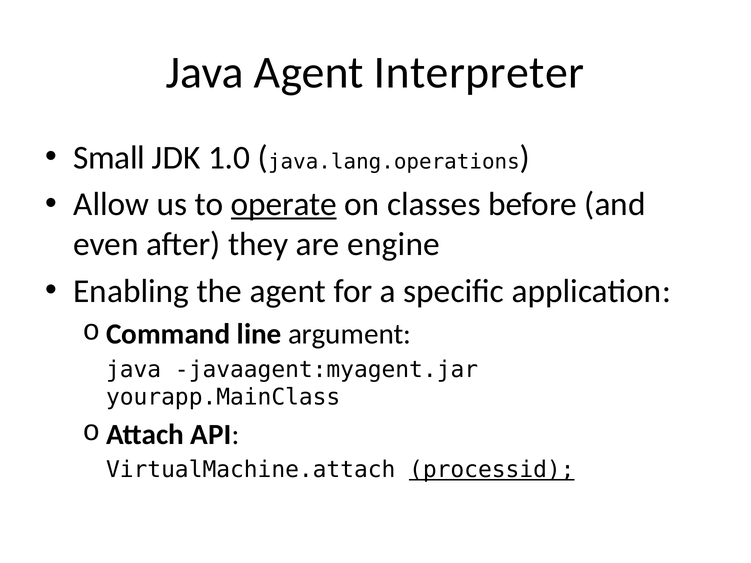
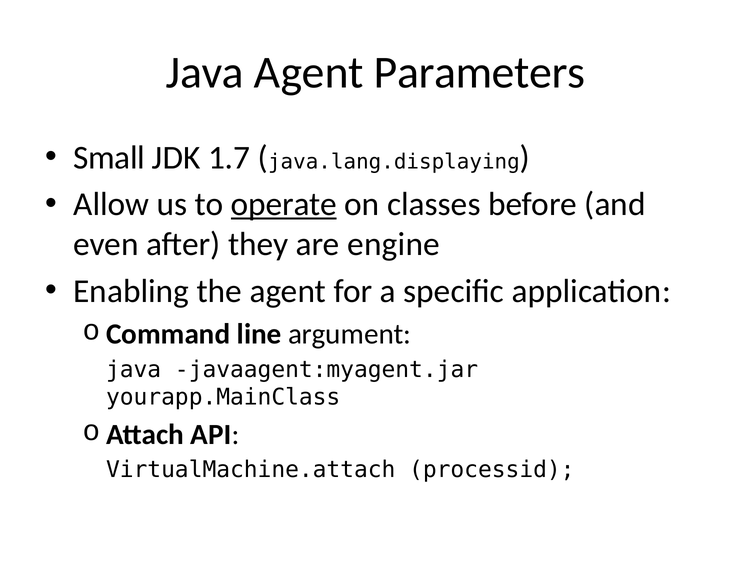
Interpreter: Interpreter -> Parameters (480, 73)
1.0: 1.0 -> 1.7 (229, 158)
java.lang.operations: java.lang.operations -> java.lang.displaying (394, 162)
processid underline: present -> none (492, 470)
